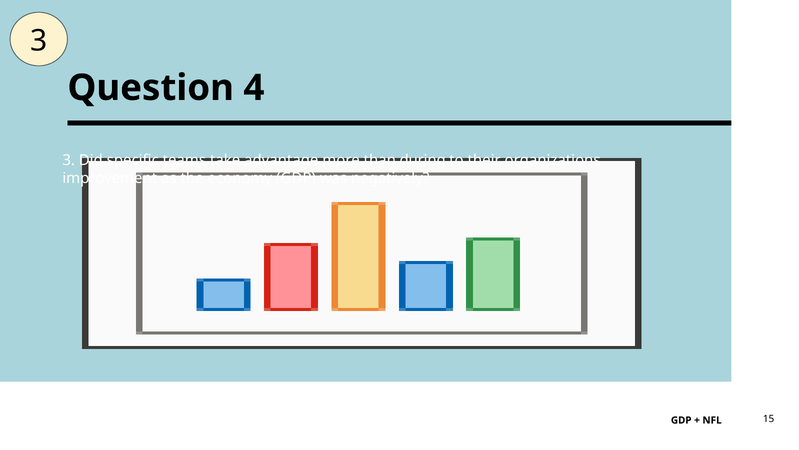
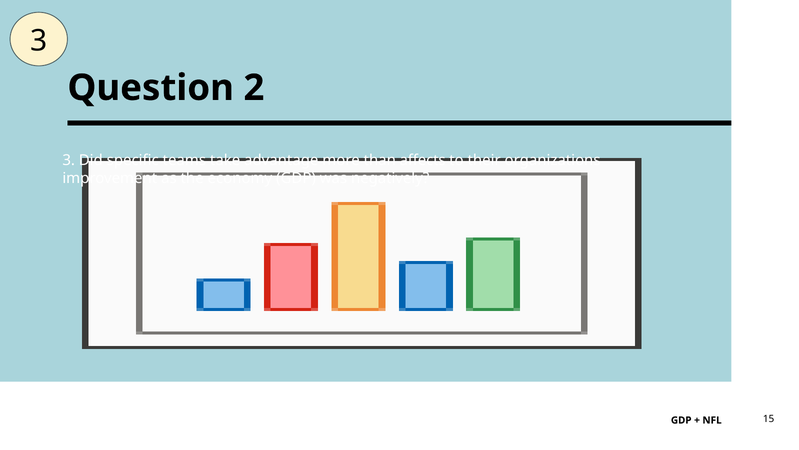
4: 4 -> 2 (254, 88)
during: during -> affects (423, 160)
